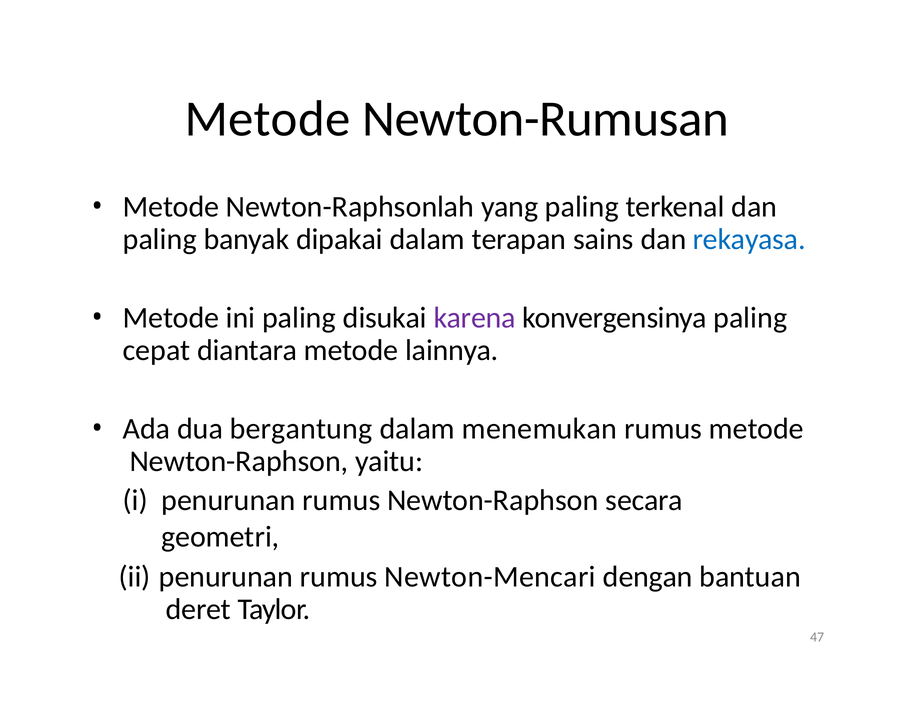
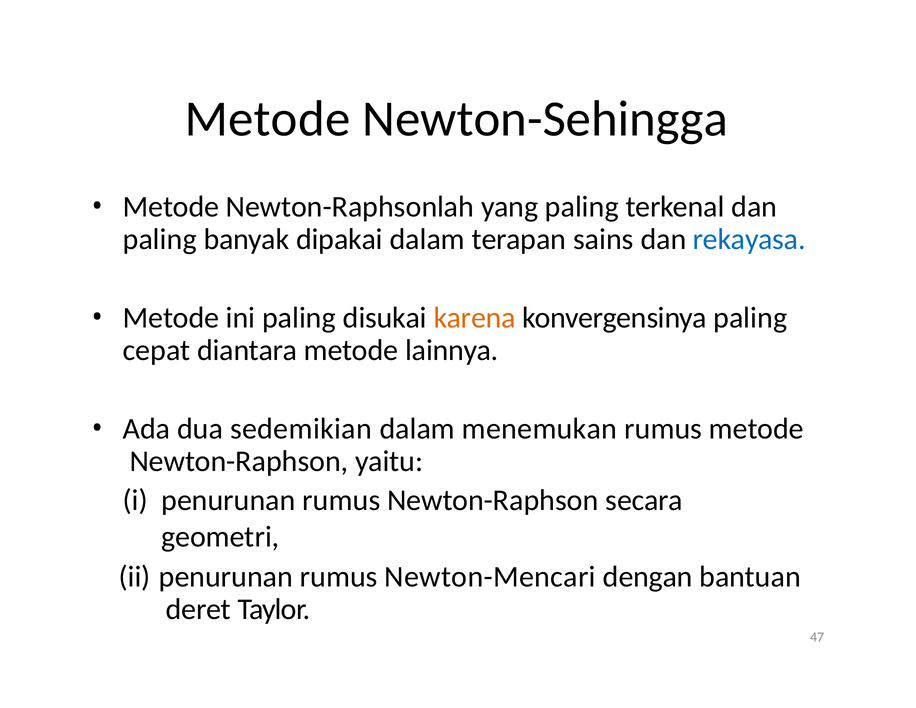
Newton-Rumusan: Newton-Rumusan -> Newton-Sehingga (545, 119)
karena colour: purple -> orange (475, 318)
bergantung: bergantung -> sedemikian (301, 429)
